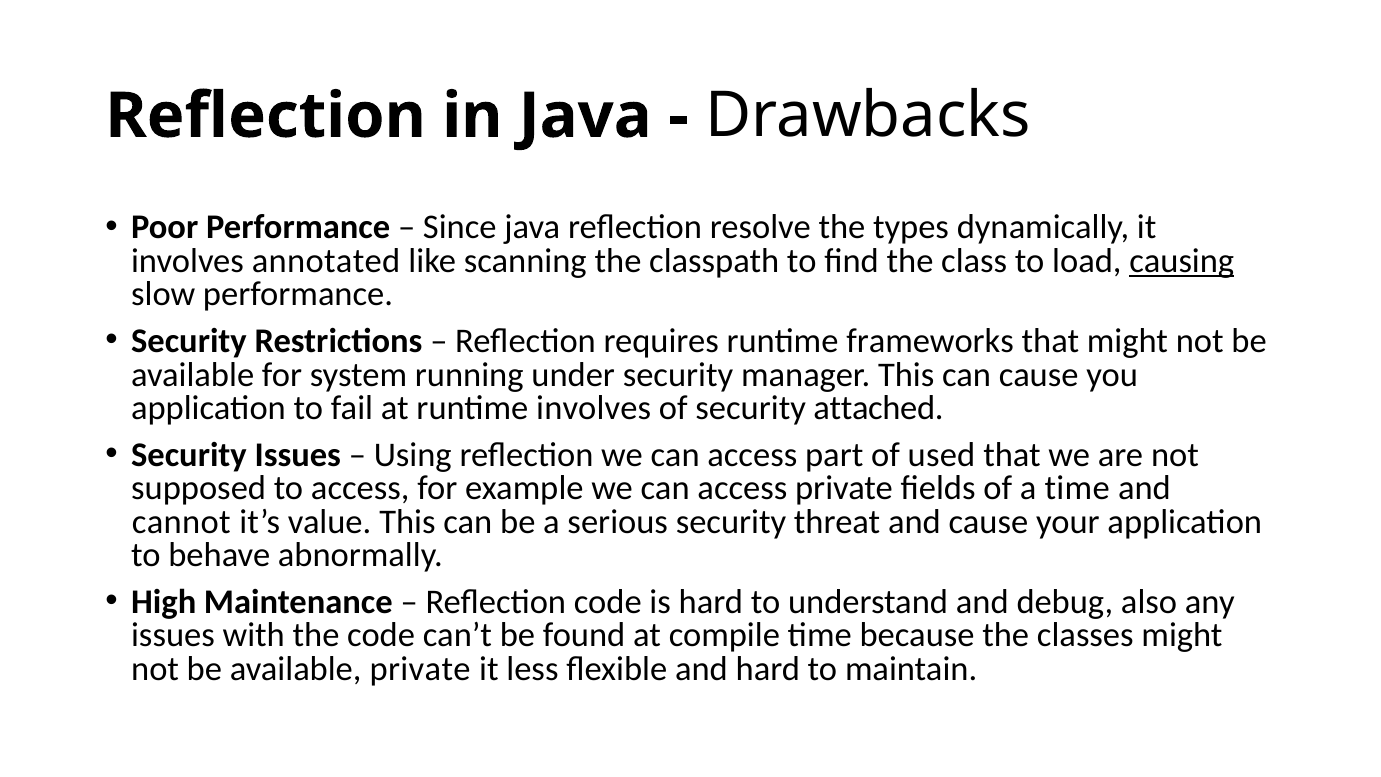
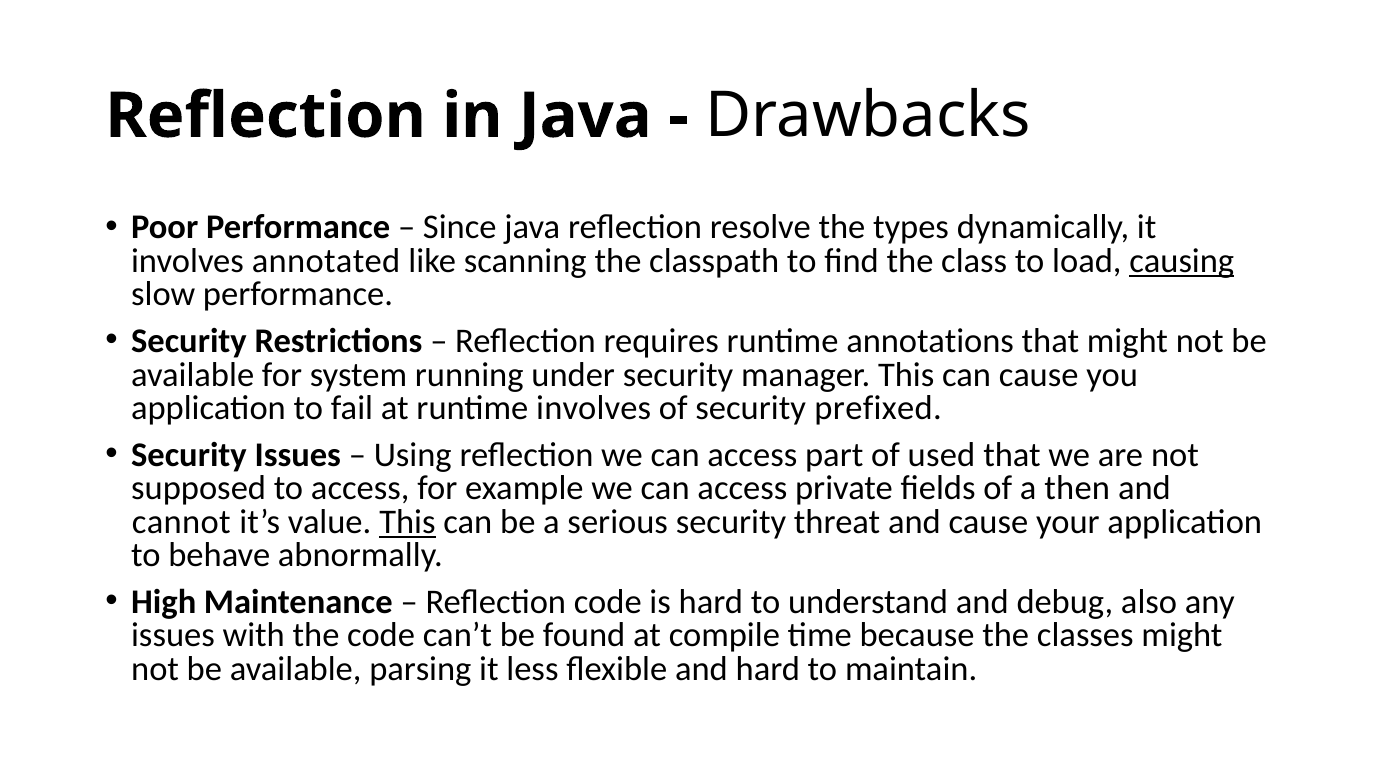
frameworks: frameworks -> annotations (930, 341)
attached: attached -> prefixed (878, 408)
a time: time -> then (1077, 488)
This underline: none -> present (407, 522)
available private: private -> parsing (420, 669)
